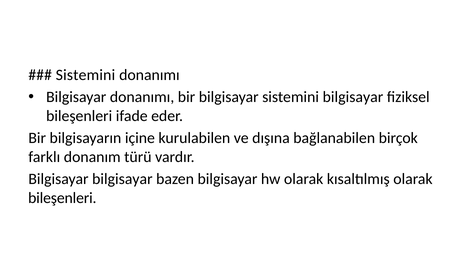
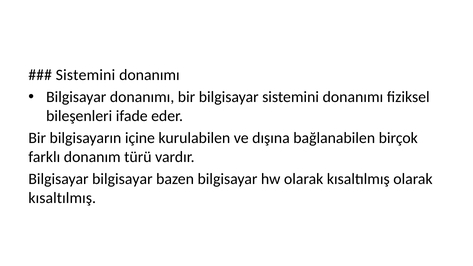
bilgisayar sistemini bilgisayar: bilgisayar -> donanımı (353, 97)
bileşenleri: bileşenleri -> kısaltılmış (62, 198)
